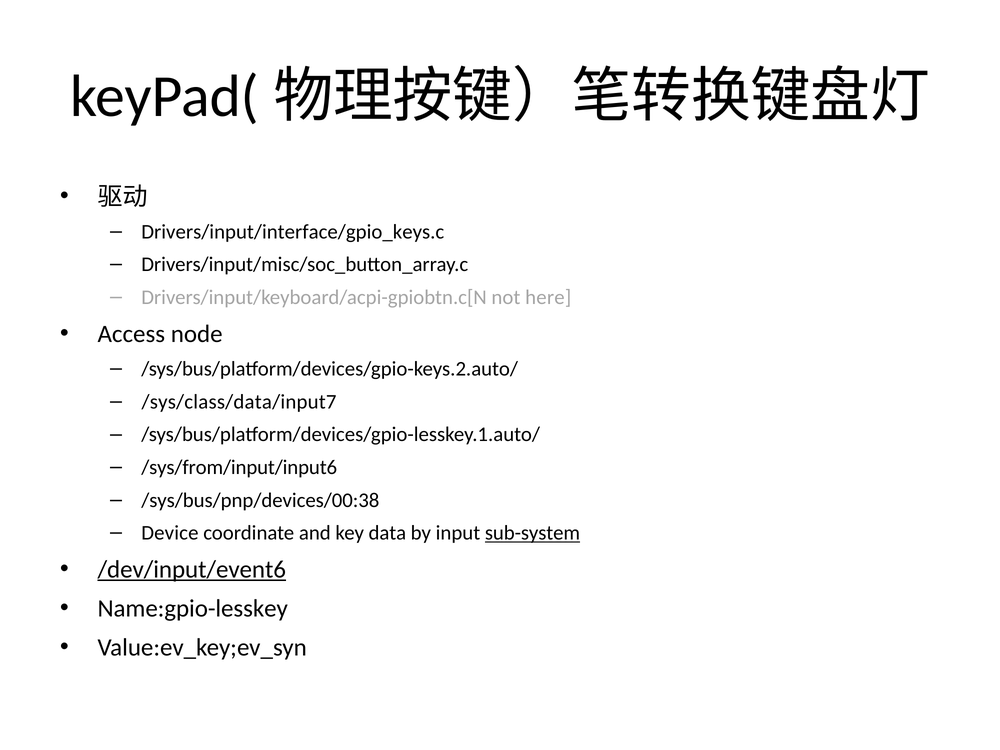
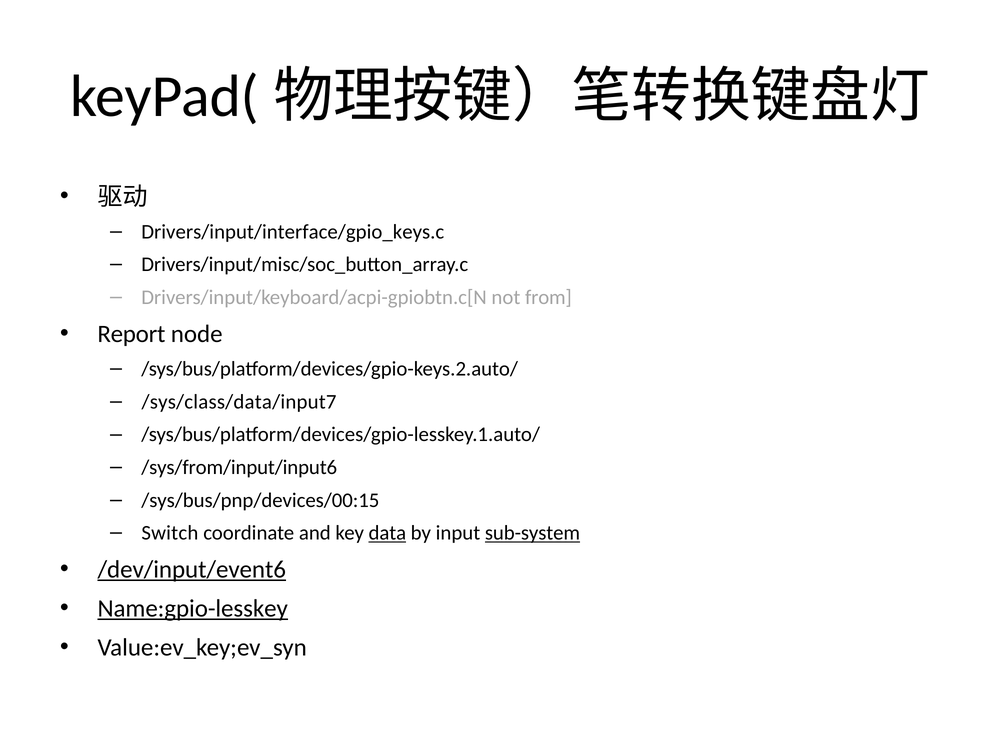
here: here -> from (548, 297)
Access: Access -> Report (131, 334)
/sys/bus/pnp/devices/00:38: /sys/bus/pnp/devices/00:38 -> /sys/bus/pnp/devices/00:15 (260, 500)
Device: Device -> Switch (170, 533)
data underline: none -> present (387, 533)
Name:gpio-lesskey underline: none -> present (193, 609)
